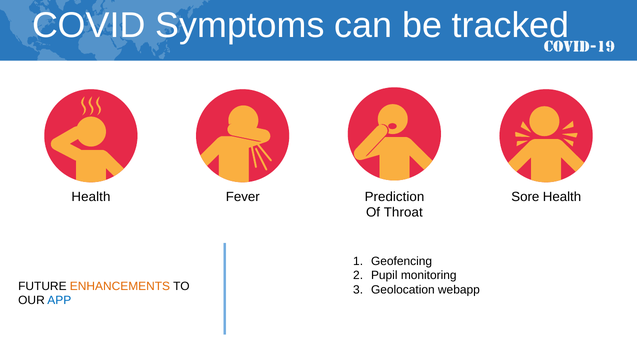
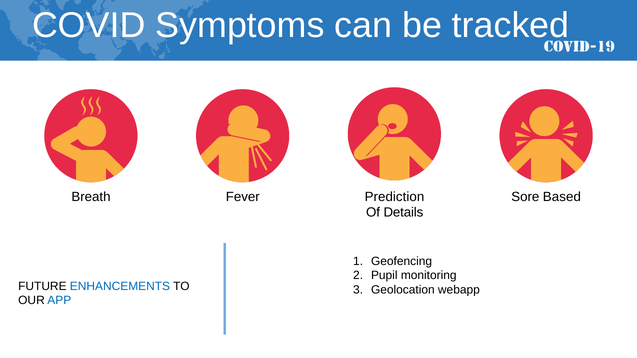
Health: Health -> Breath (91, 197)
Sore Health: Health -> Based (562, 197)
Throat: Throat -> Details (403, 213)
ENHANCEMENTS colour: orange -> blue (120, 286)
